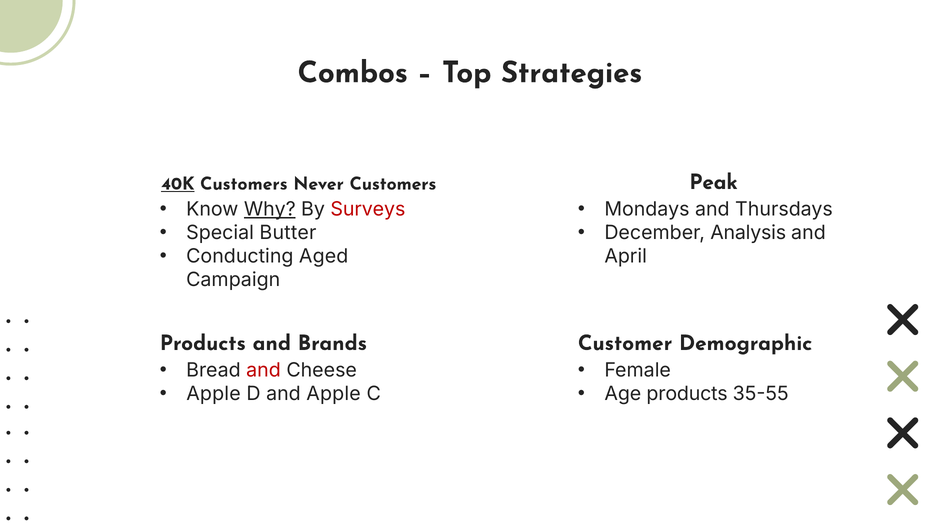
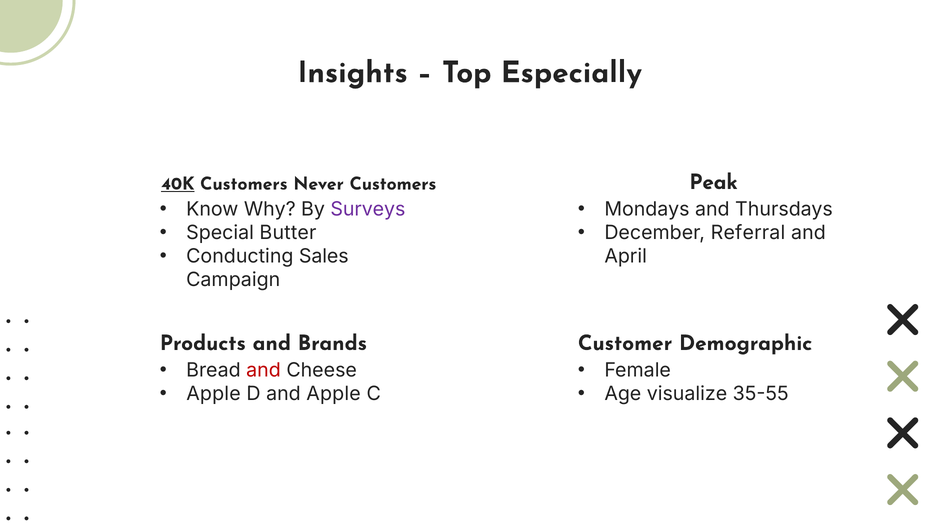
Combos: Combos -> Insights (353, 72)
Strategies: Strategies -> Especially (571, 72)
Why underline: present -> none (270, 209)
Surveys colour: red -> purple (368, 209)
Analysis: Analysis -> Referral (748, 233)
Aged: Aged -> Sales (324, 256)
Age products: products -> visualize (687, 394)
